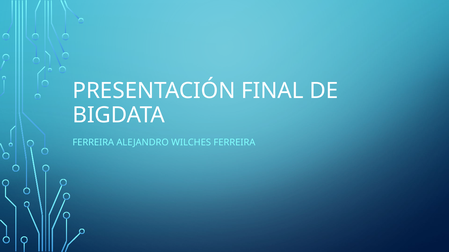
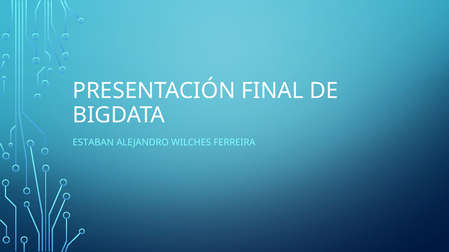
FERREIRA: FERREIRA -> ESTABAN (93, 143)
